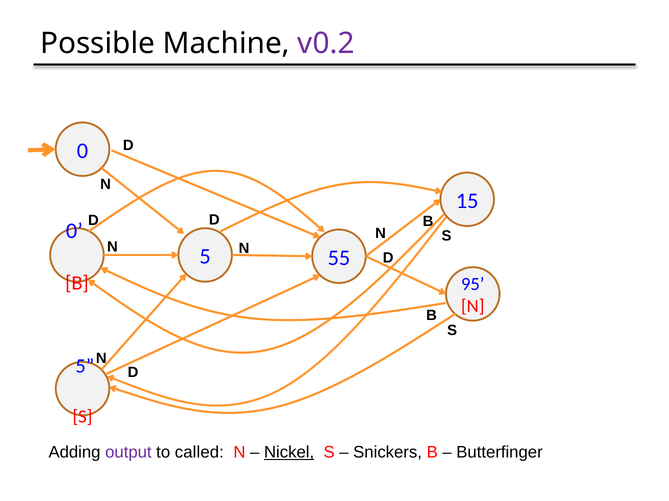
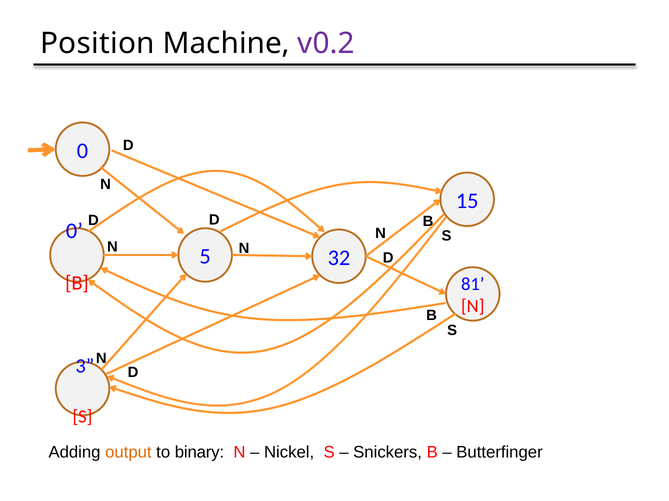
Possible: Possible -> Position (97, 43)
55: 55 -> 32 (339, 258)
95: 95 -> 81 (473, 285)
5: 5 -> 3 (85, 367)
output colour: purple -> orange (128, 453)
called: called -> binary (199, 453)
Nickel underline: present -> none (289, 453)
